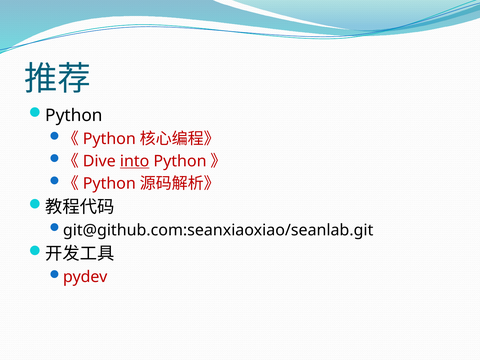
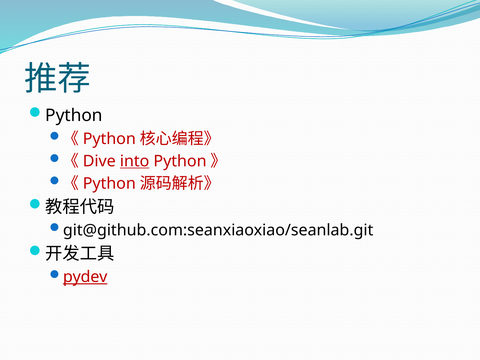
pydev underline: none -> present (85, 277)
